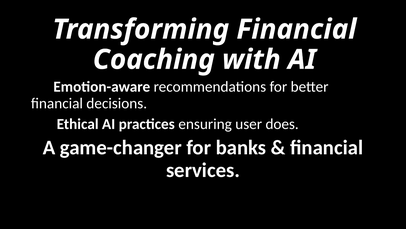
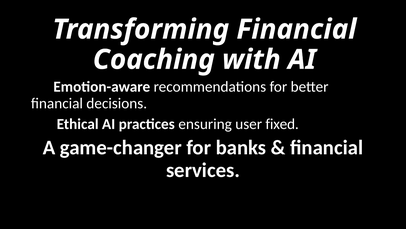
does: does -> fixed (282, 124)
